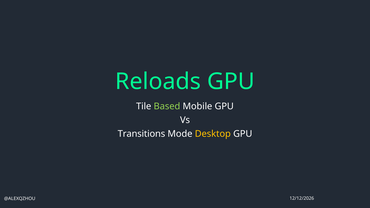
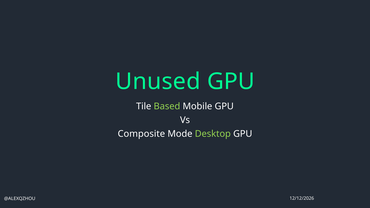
Reloads: Reloads -> Unused (158, 81)
Transitions: Transitions -> Composite (141, 134)
Desktop colour: yellow -> light green (213, 134)
